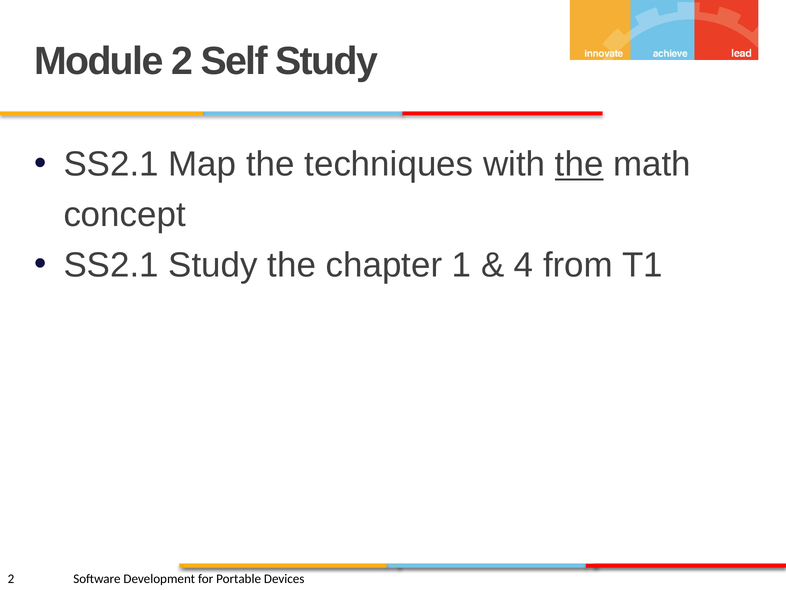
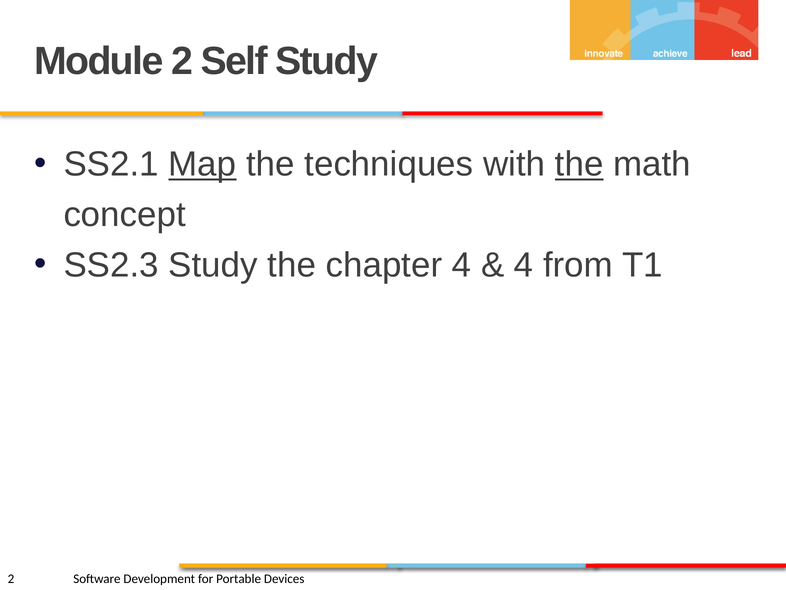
Map underline: none -> present (202, 164)
SS2.1: SS2.1 -> SS2.3 (111, 265)
chapter 1: 1 -> 4 (462, 265)
